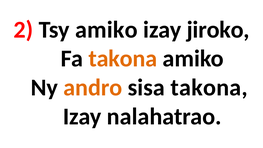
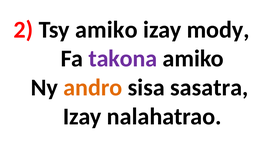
jiroko: jiroko -> mody (218, 30)
takona colour: orange -> purple (123, 59)
sisa takona: takona -> sasatra (209, 87)
